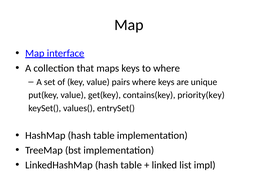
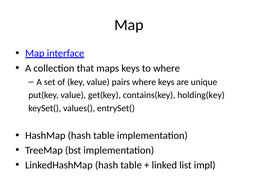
priority(key: priority(key -> holding(key (201, 95)
